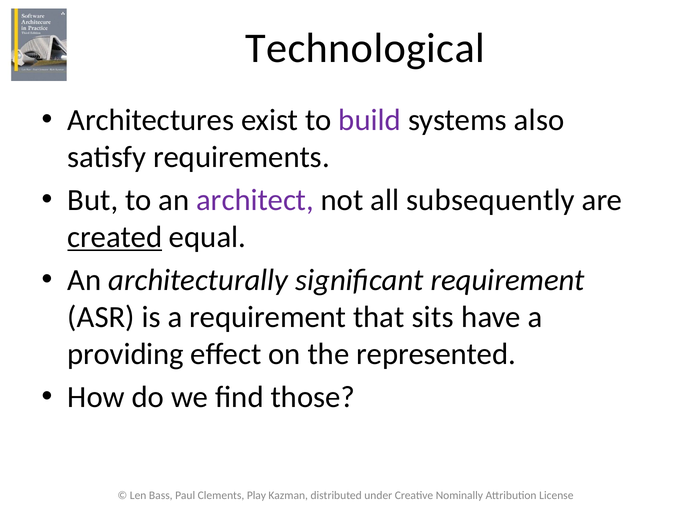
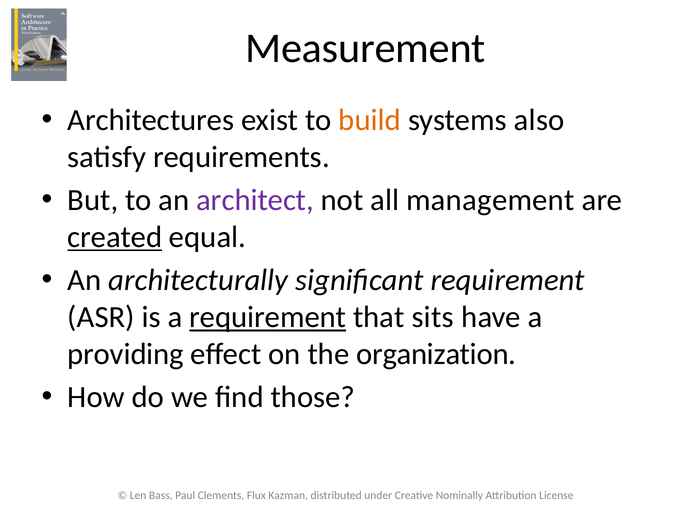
Technological: Technological -> Measurement (365, 48)
build colour: purple -> orange (370, 120)
subsequently: subsequently -> management (490, 200)
requirement underline: none -> present (268, 317)
represented: represented -> organization (436, 354)
Play: Play -> Flux (256, 496)
